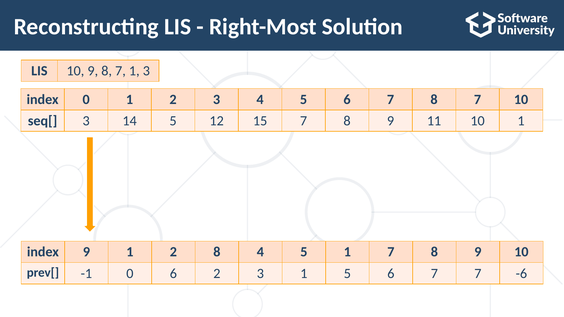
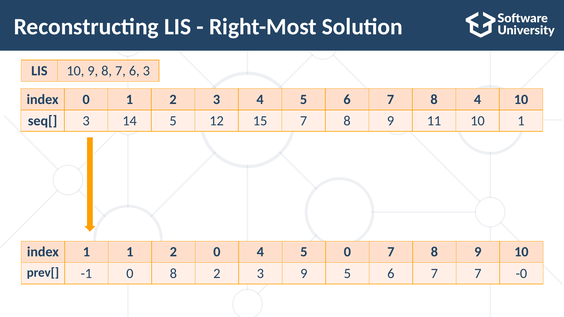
7 1: 1 -> 6 (134, 71)
7 8 7: 7 -> 4 (478, 99)
index 9: 9 -> 1 (86, 252)
2 8: 8 -> 0 (217, 252)
5 1: 1 -> 0 (347, 252)
0 6: 6 -> 8 (173, 274)
3 1: 1 -> 9 (304, 274)
-6: -6 -> -0 (521, 274)
